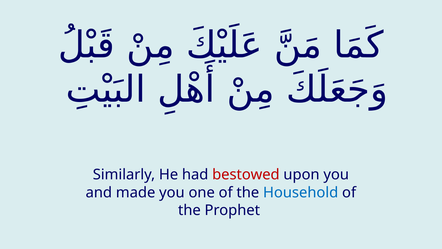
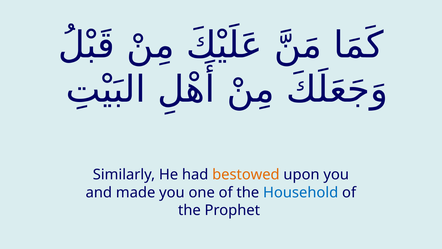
bestowed colour: red -> orange (246, 175)
